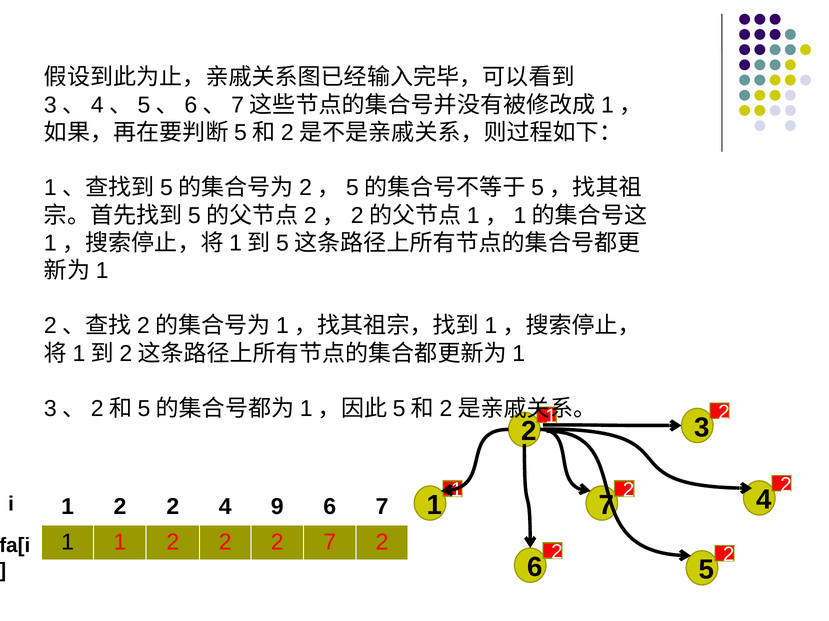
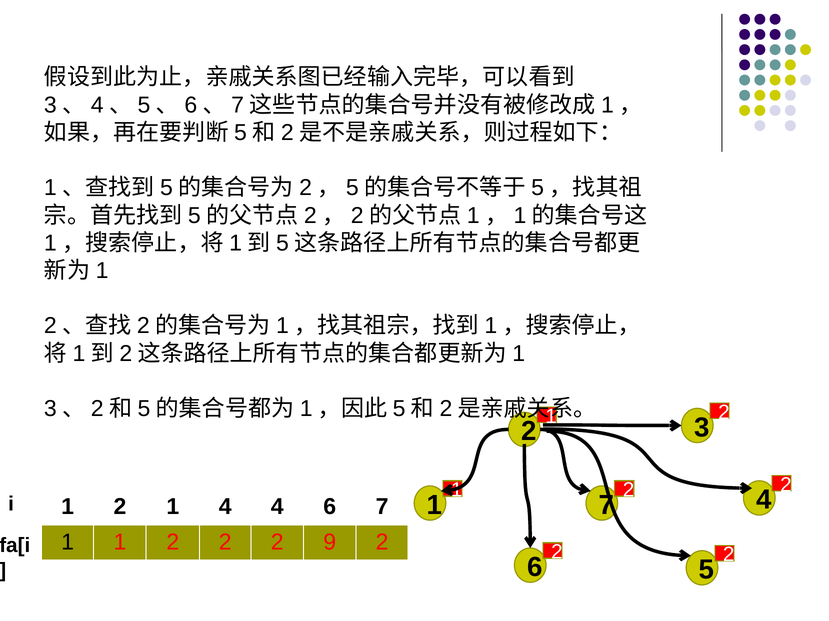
2: 2 -> 1 (173, 507)
4 9: 9 -> 4 (277, 507)
2 7: 7 -> 9 (330, 543)
